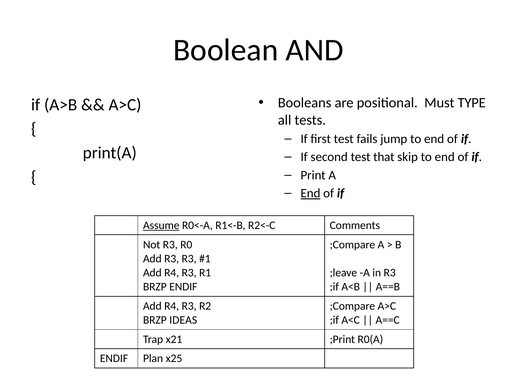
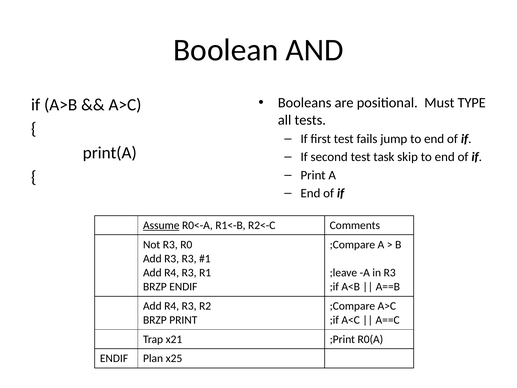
that: that -> task (384, 157)
End underline: present -> none (310, 193)
BRZP IDEAS: IDEAS -> PRINT (183, 320)
